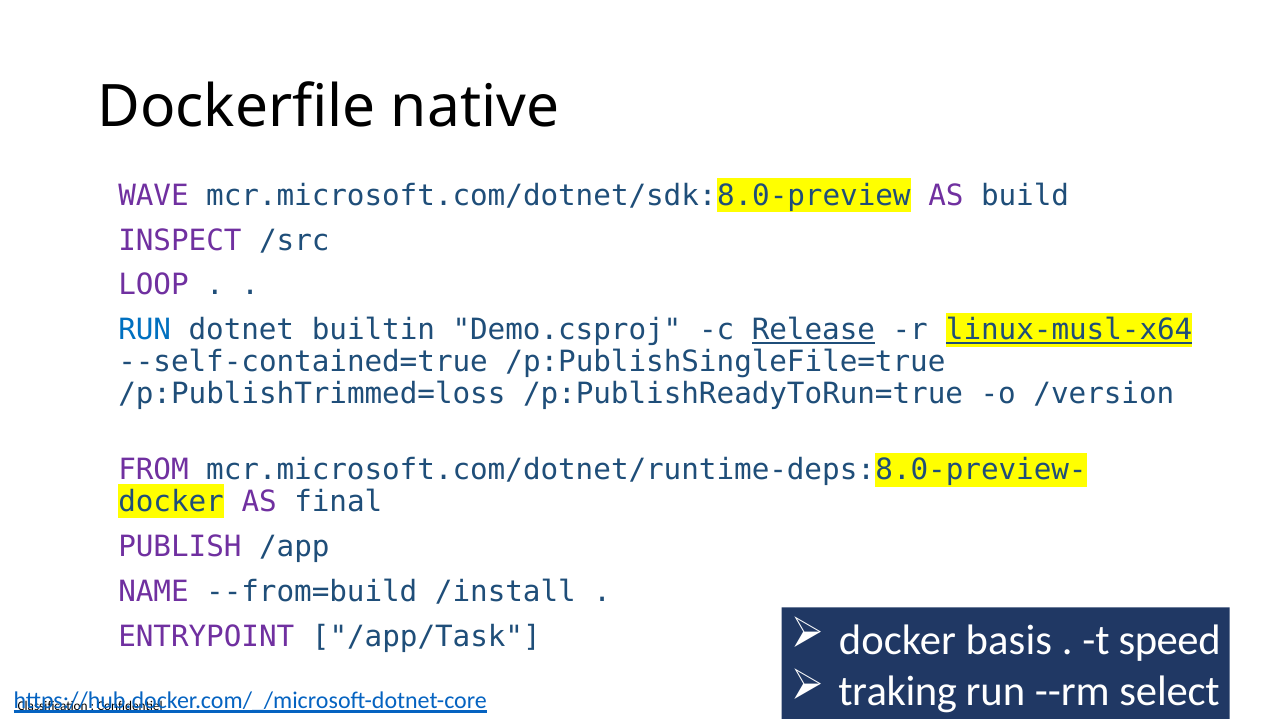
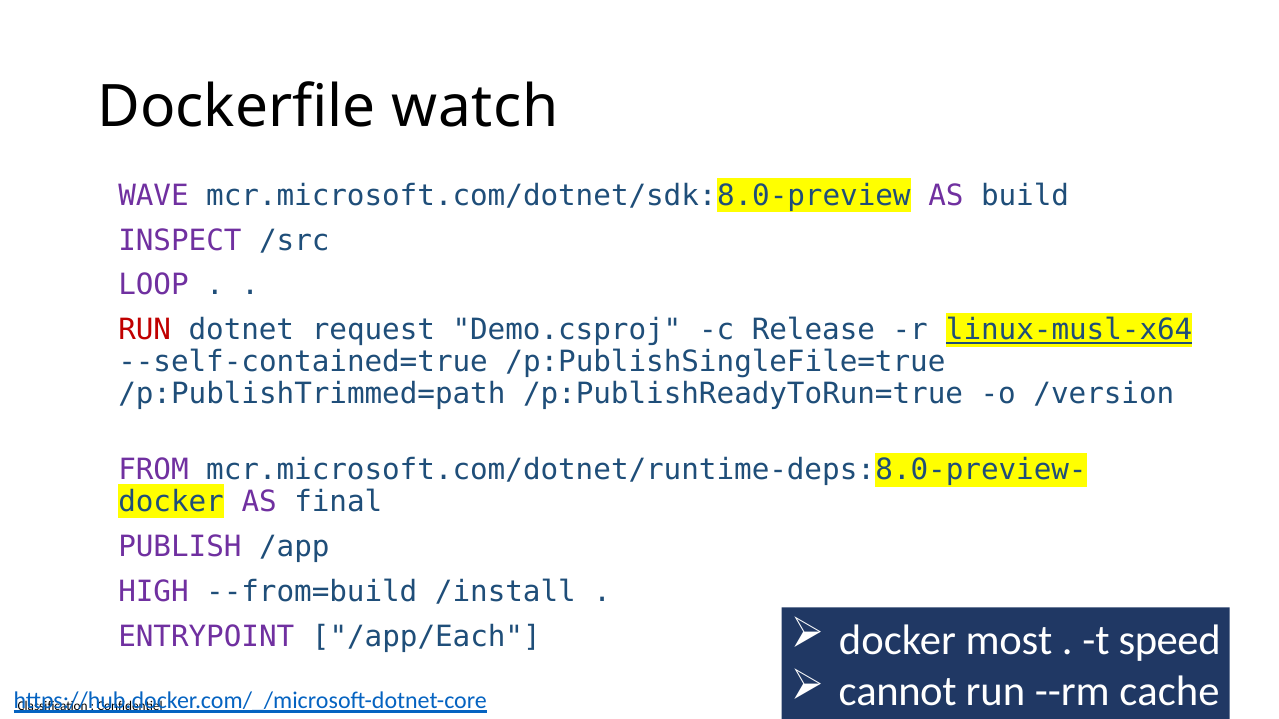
native: native -> watch (475, 107)
RUN colour: blue -> red (145, 330)
builtin: builtin -> request (373, 330)
Release underline: present -> none (813, 330)
/p:PublishTrimmed=loss: /p:PublishTrimmed=loss -> /p:PublishTrimmed=path (312, 394)
NAME: NAME -> HIGH (153, 592)
basis: basis -> most (1009, 641)
/app/Task: /app/Task -> /app/Each (426, 637)
traking: traking -> cannot (898, 692)
select: select -> cache (1170, 692)
